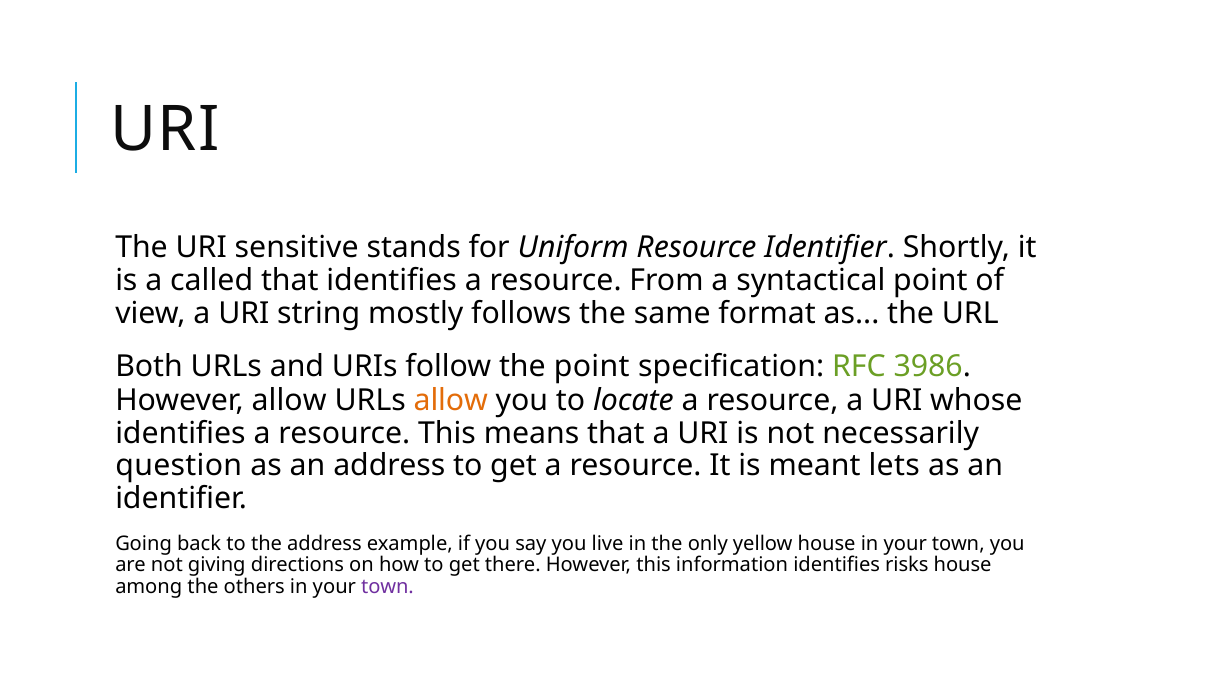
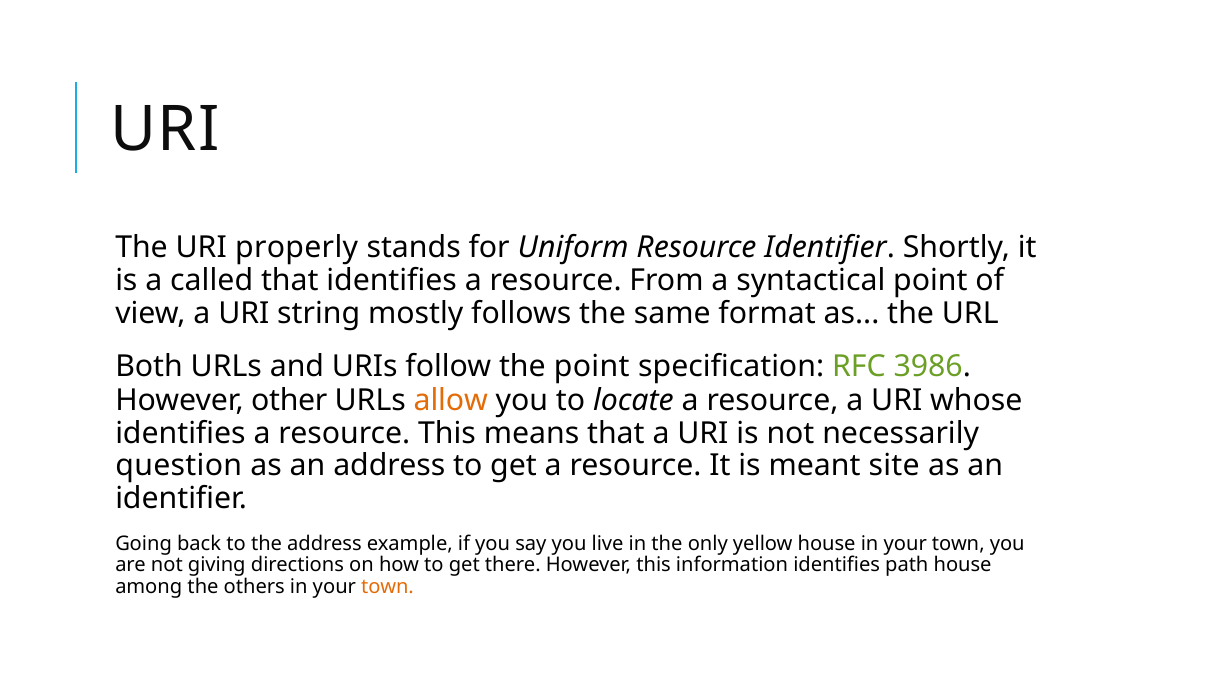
sensitive: sensitive -> properly (297, 248)
However allow: allow -> other (289, 400)
lets: lets -> site (894, 466)
risks: risks -> path (907, 565)
town colour: purple -> orange (388, 587)
